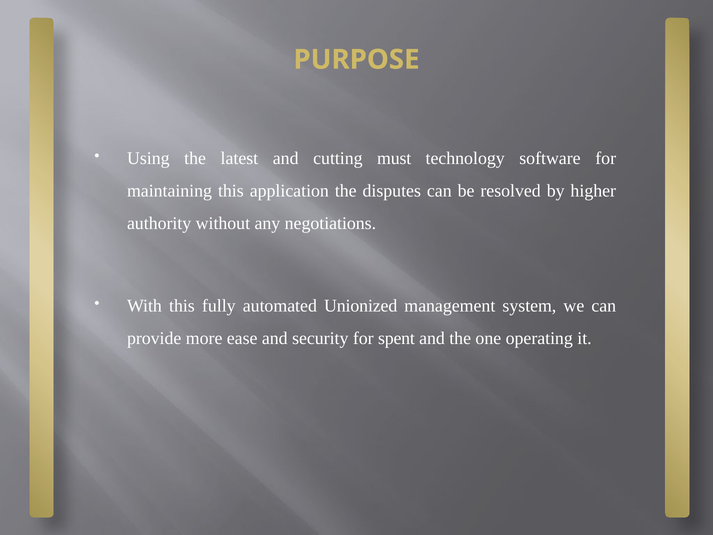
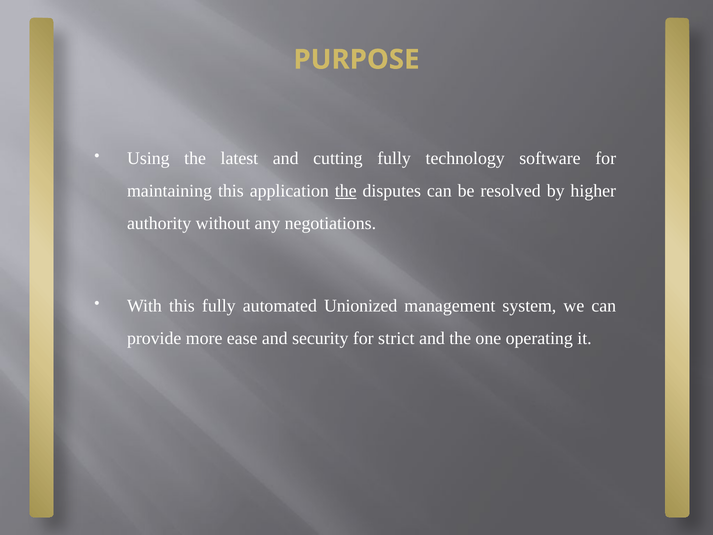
cutting must: must -> fully (394, 158)
the underline: none -> present (346, 191)
spent: spent -> strict (396, 338)
